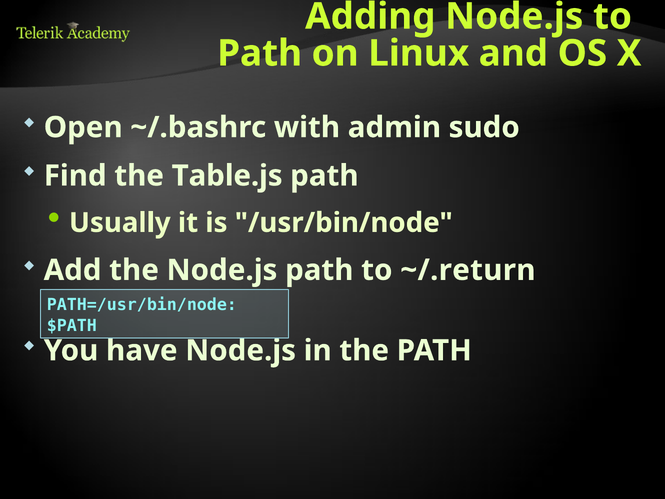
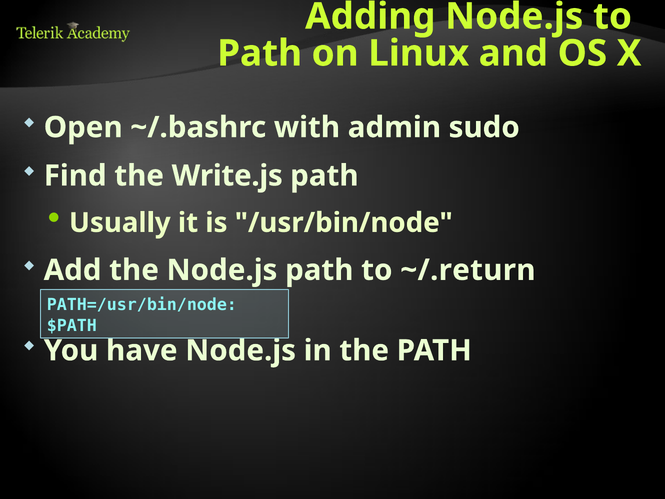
Table.js: Table.js -> Write.js (227, 176)
